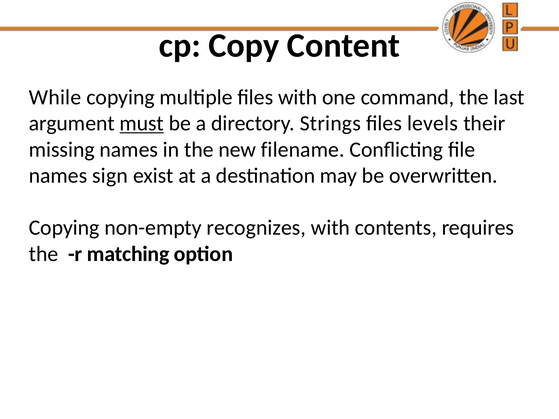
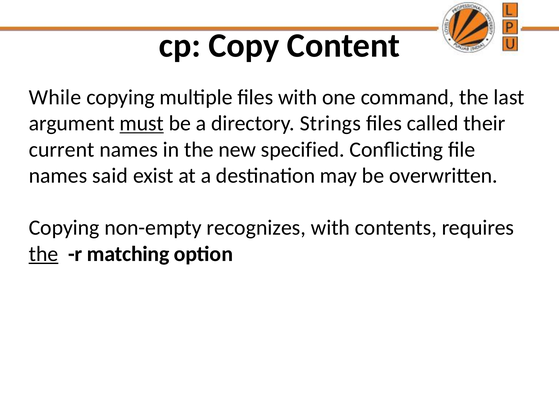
levels: levels -> called (433, 124)
missing: missing -> current (62, 150)
filename: filename -> specified (303, 150)
sign: sign -> said (110, 176)
the underline: none -> present (44, 254)
